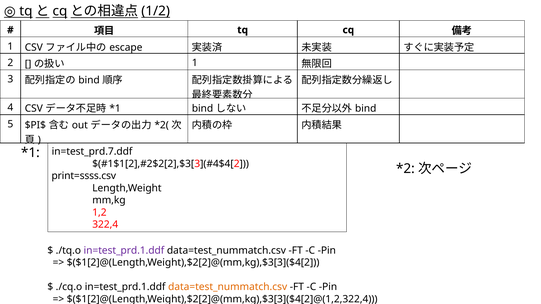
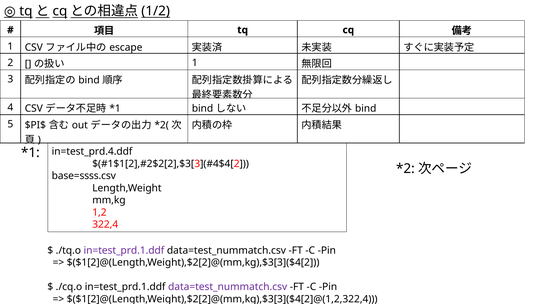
in=test_prd.7.ddf: in=test_prd.7.ddf -> in=test_prd.4.ddf (92, 152)
print=ssss.csv: print=ssss.csv -> base=ssss.csv (84, 176)
data=test_nummatch.csv colour: orange -> purple (228, 287)
